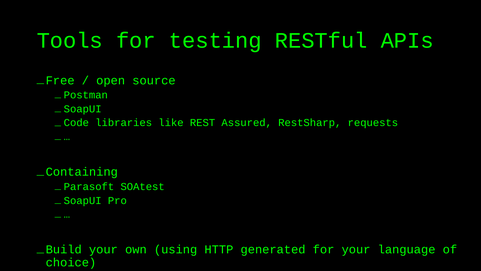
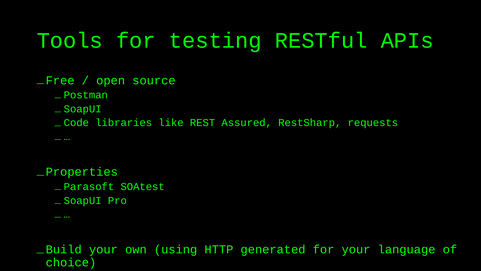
Containing: Containing -> Properties (82, 172)
